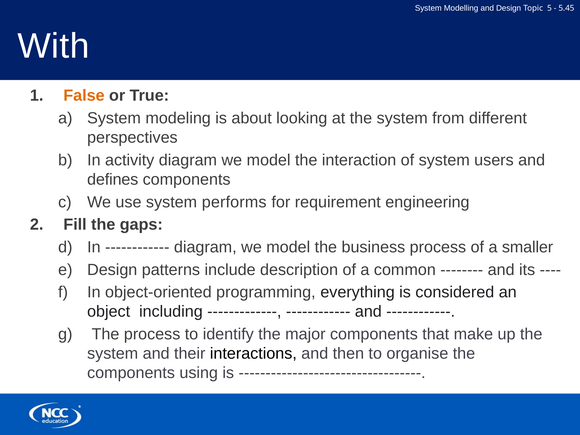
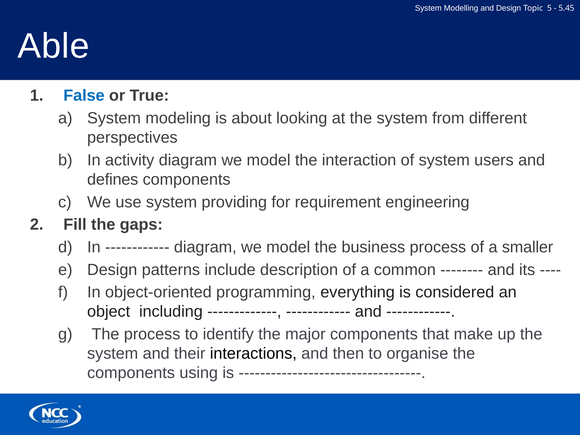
With: With -> Able (53, 46)
False colour: orange -> blue (84, 96)
performs: performs -> providing (234, 202)
